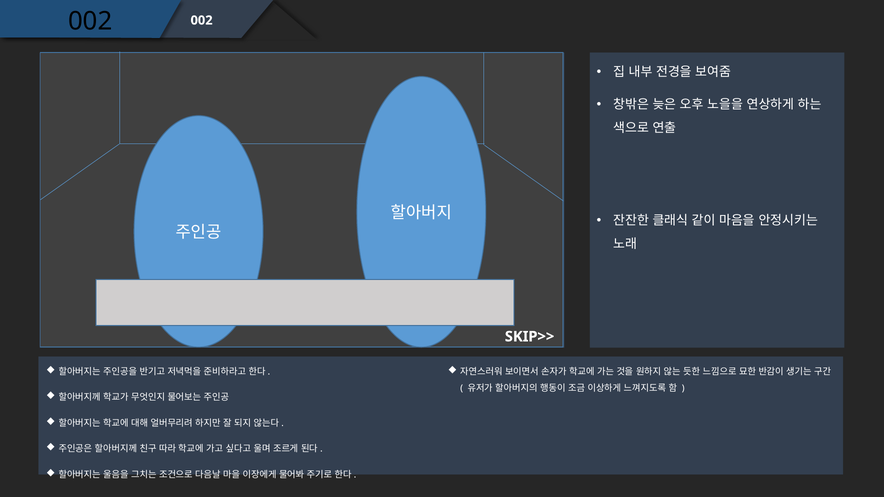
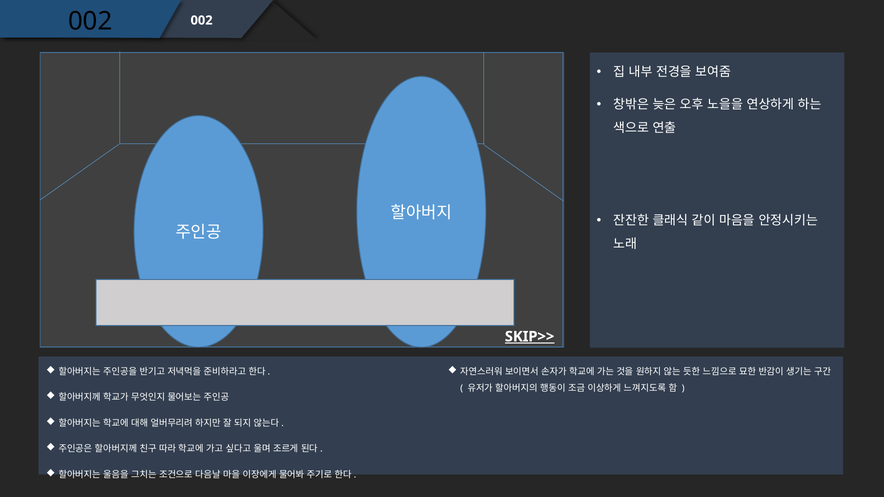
SKIP>> underline: none -> present (530, 337)
